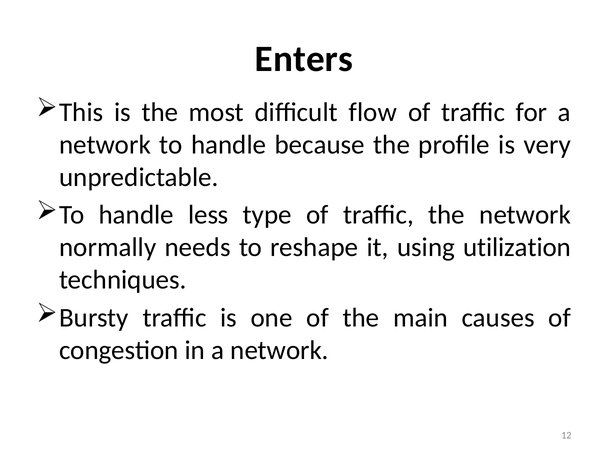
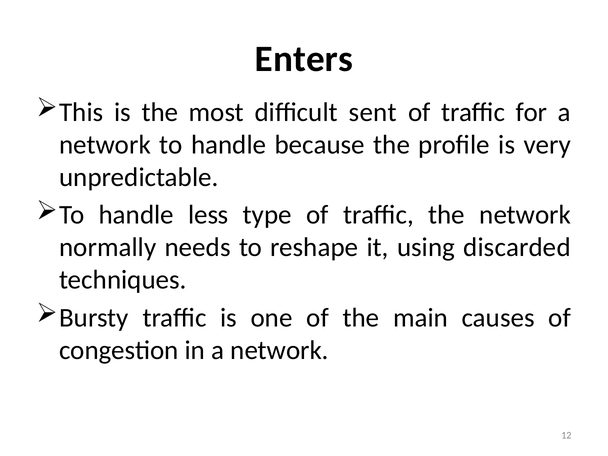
flow: flow -> sent (373, 112)
utilization: utilization -> discarded (517, 247)
